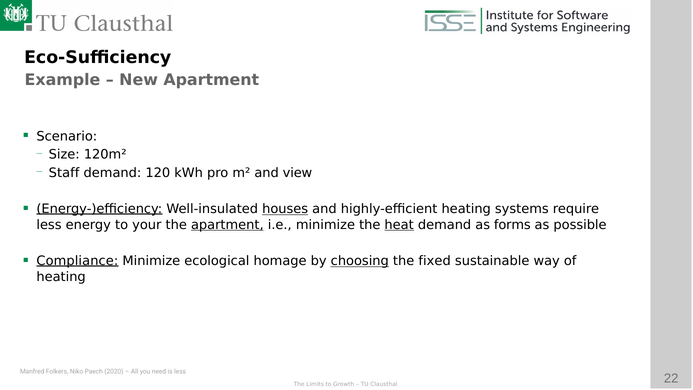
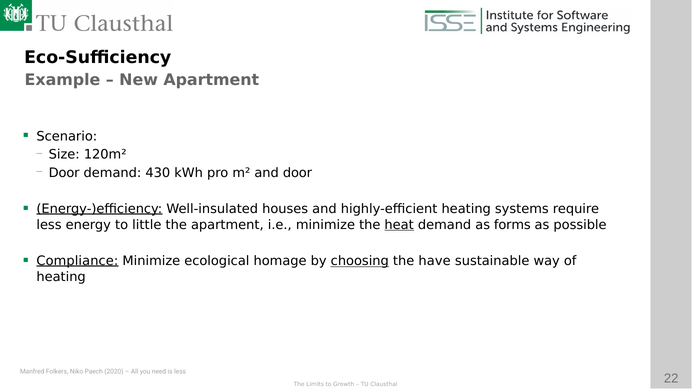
Staff: Staff -> Door (64, 173)
120: 120 -> 430 (158, 173)
and view: view -> door (297, 173)
houses underline: present -> none (285, 209)
your: your -> little (147, 225)
apartment underline: present -> none (227, 225)
fixed: fixed -> have (435, 261)
